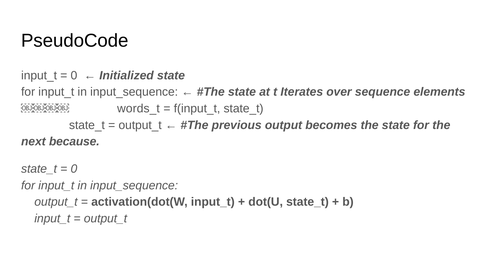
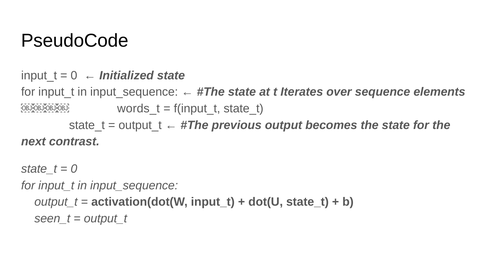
because: because -> contrast (74, 141)
input_t: input_t -> seen_t (52, 218)
